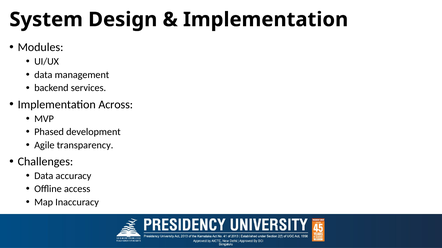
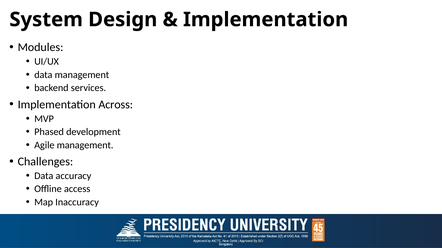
Agile transparency: transparency -> management (85, 145)
